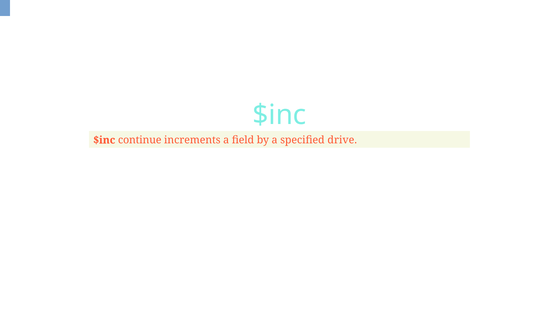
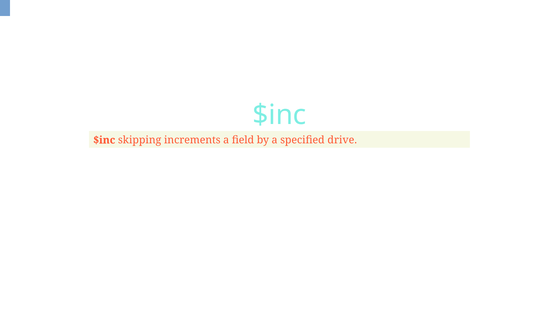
continue: continue -> skipping (140, 140)
